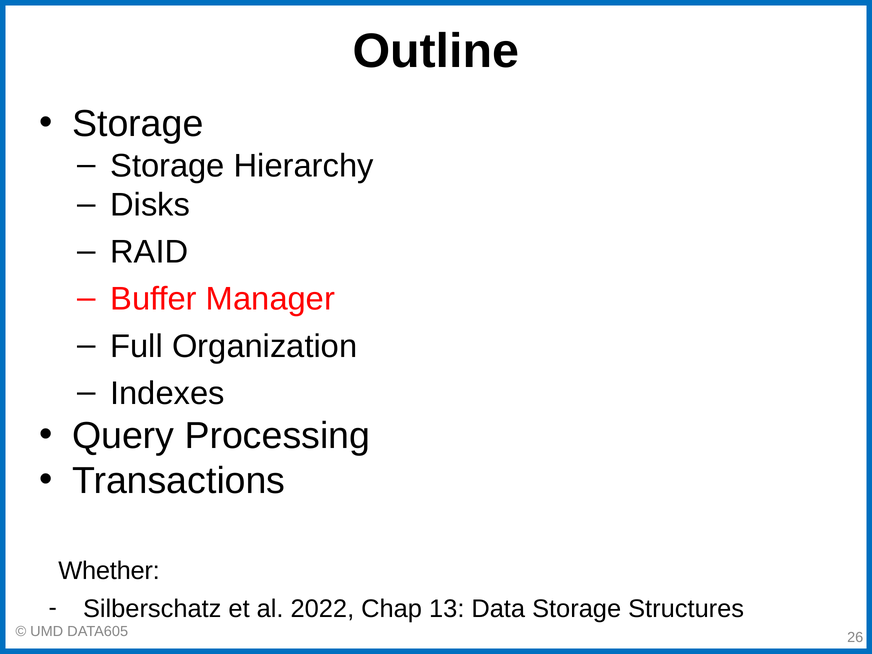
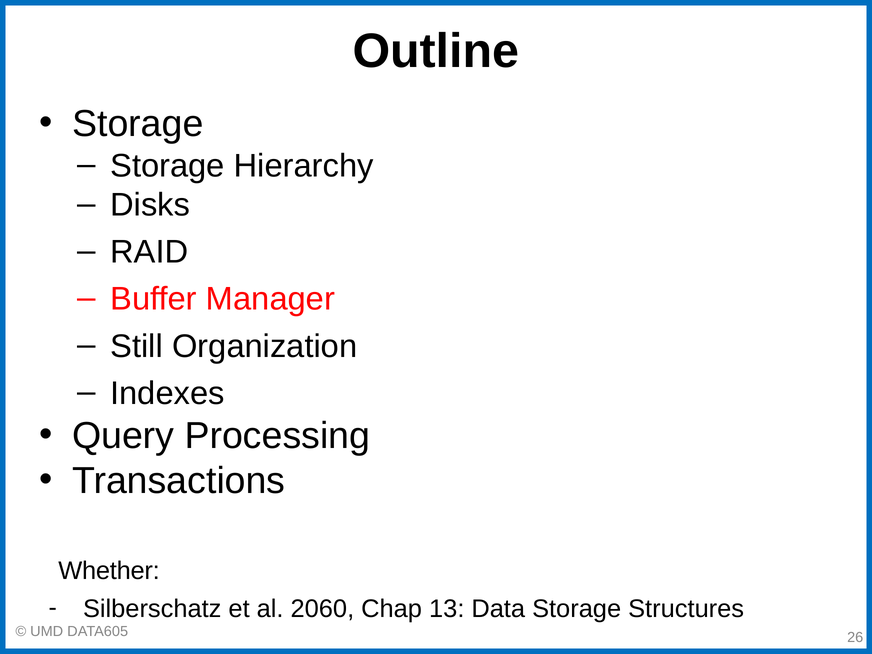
Full: Full -> Still (137, 346)
2022: 2022 -> 2060 (322, 609)
